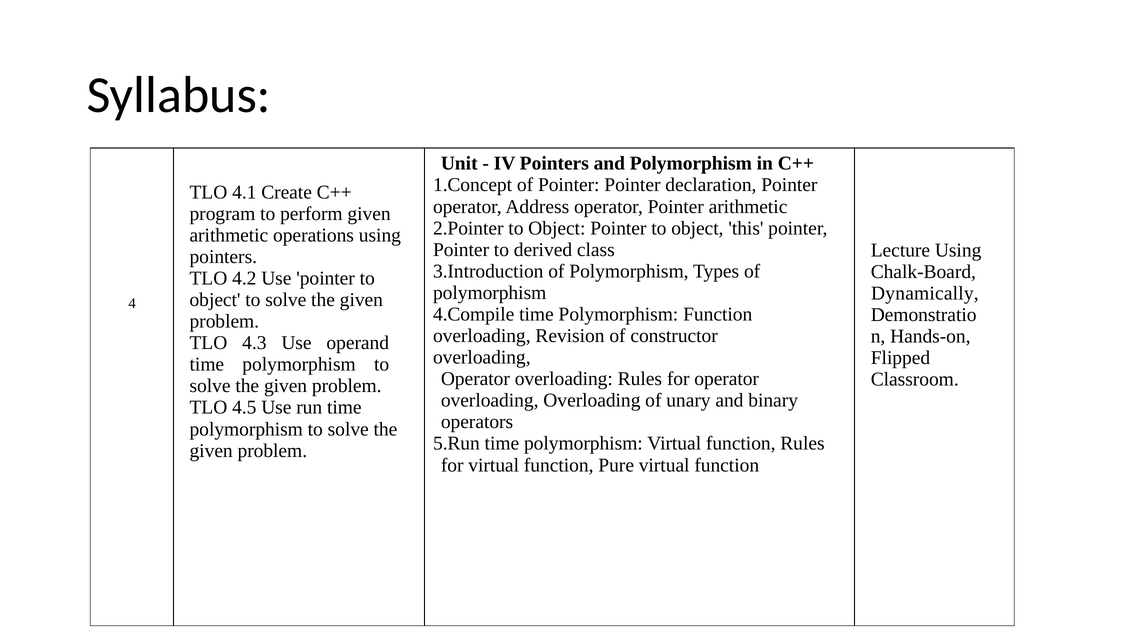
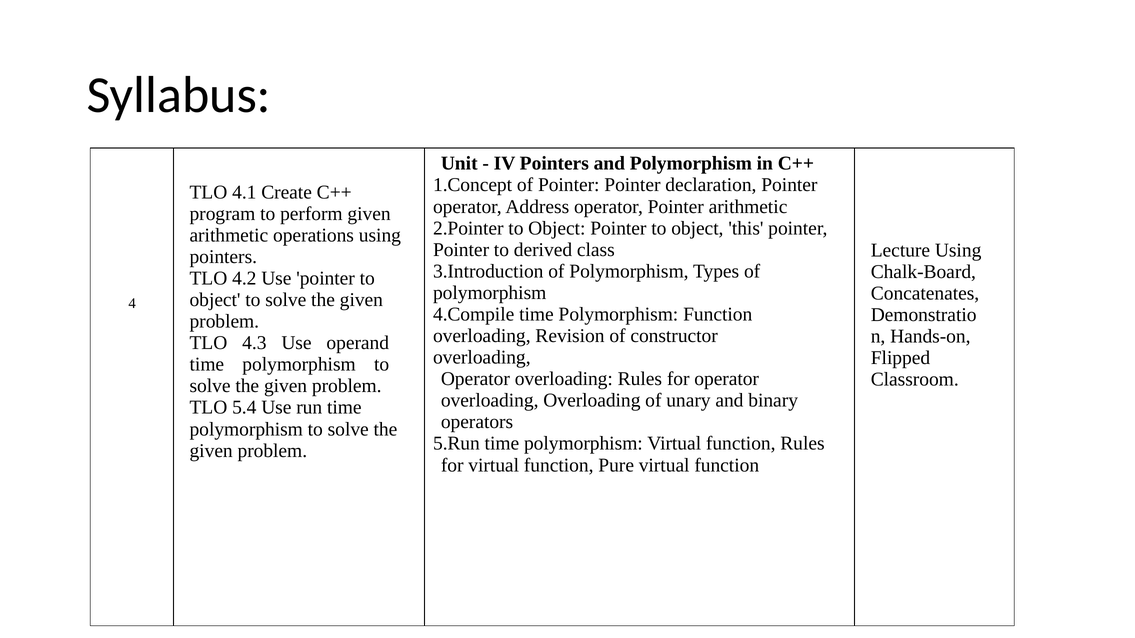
Dynamically: Dynamically -> Concatenates (925, 294)
4.5: 4.5 -> 5.4 (244, 408)
